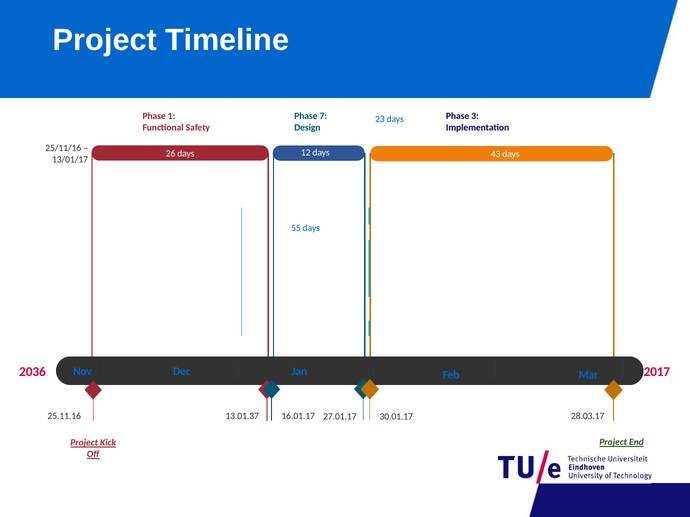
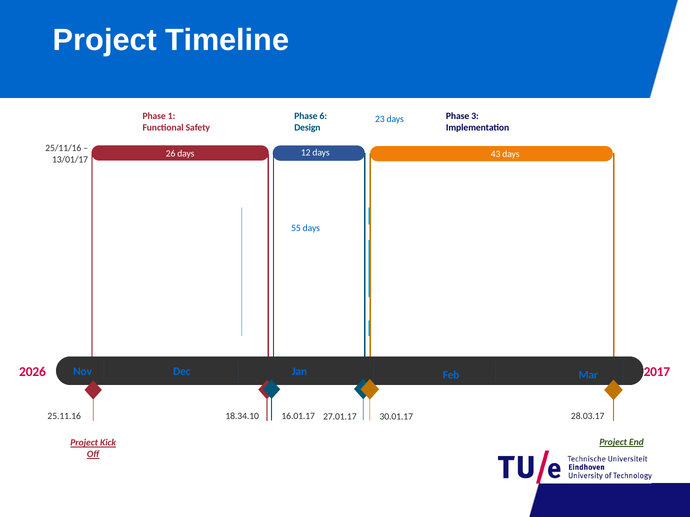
7: 7 -> 6 (323, 116)
2036: 2036 -> 2026 (32, 372)
13.01.37: 13.01.37 -> 18.34.10 (242, 416)
